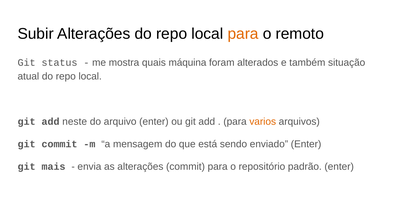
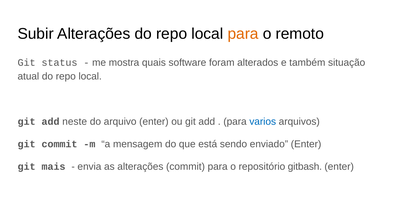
máquina: máquina -> software (187, 63)
varios colour: orange -> blue (263, 122)
padrão: padrão -> gitbash (305, 167)
